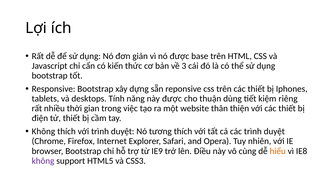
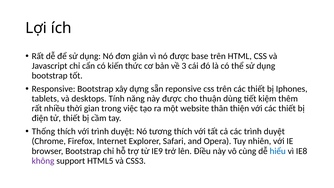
riêng: riêng -> thêm (288, 99)
Không: Không -> Thống (43, 131)
hiểu colour: orange -> blue (278, 151)
